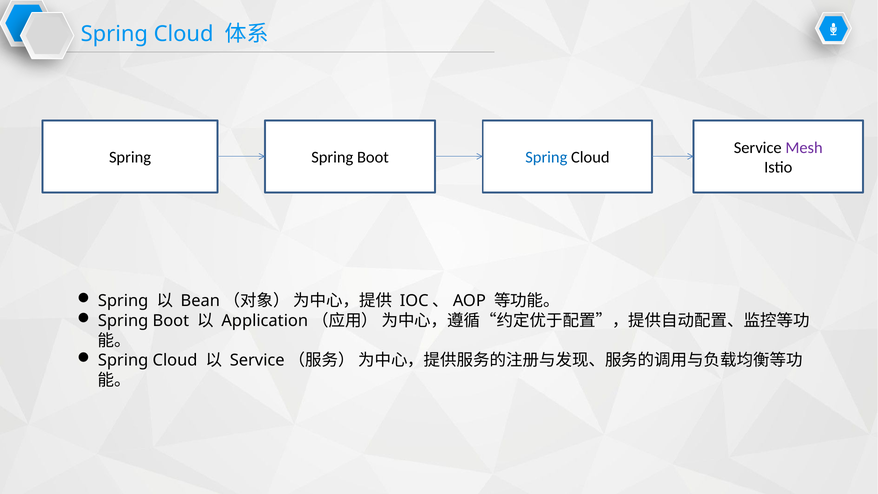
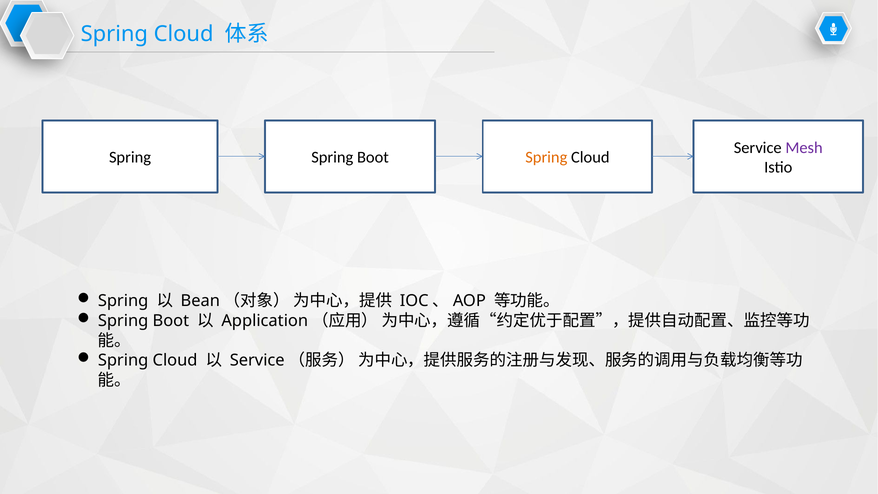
Spring colour: blue -> orange (546, 157)
